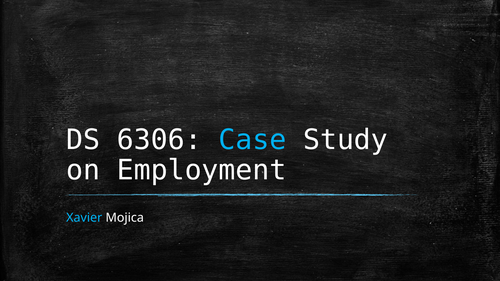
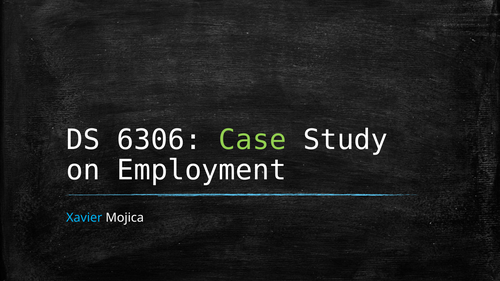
Case colour: light blue -> light green (252, 140)
